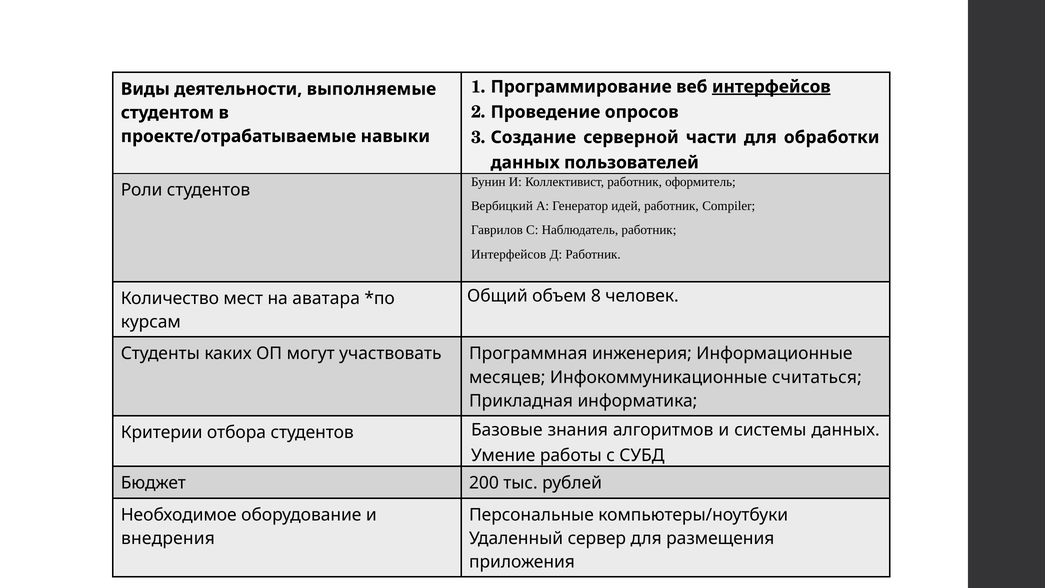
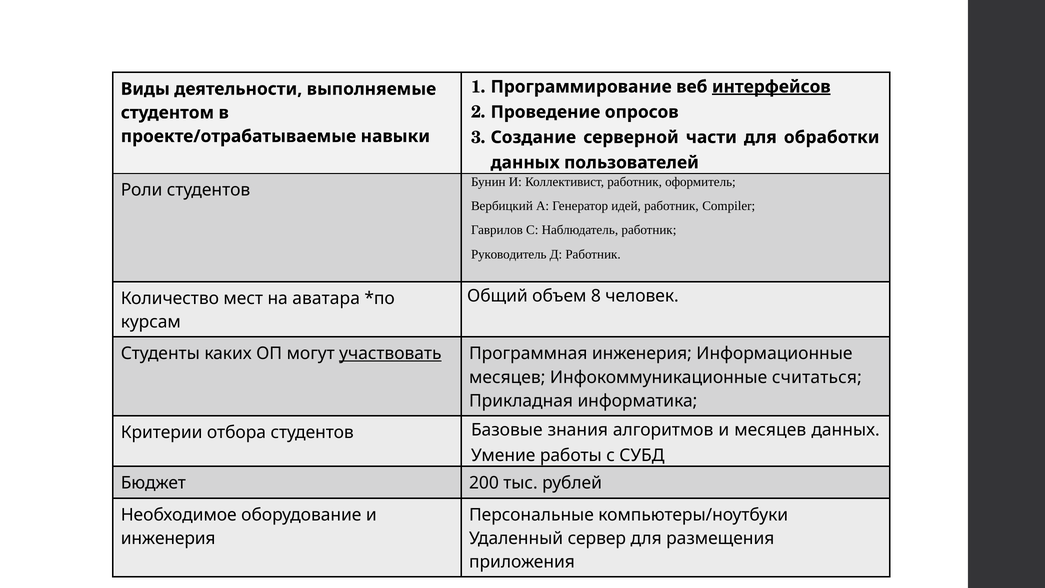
Интерфейсов: Интерфейсов -> Руководитель (509, 254)
участвовать underline: none -> present (390, 354)
и системы: системы -> месяцев (770, 430)
внедрения: внедрения -> инженерия (168, 538)
